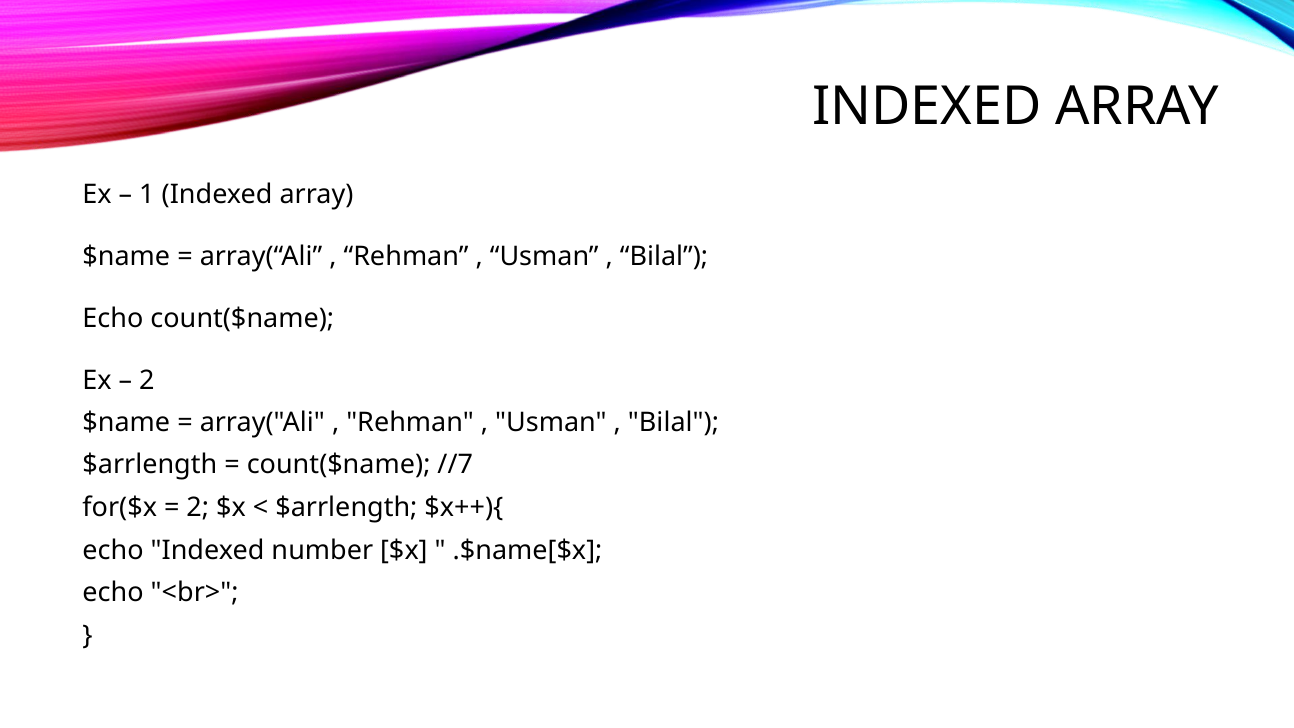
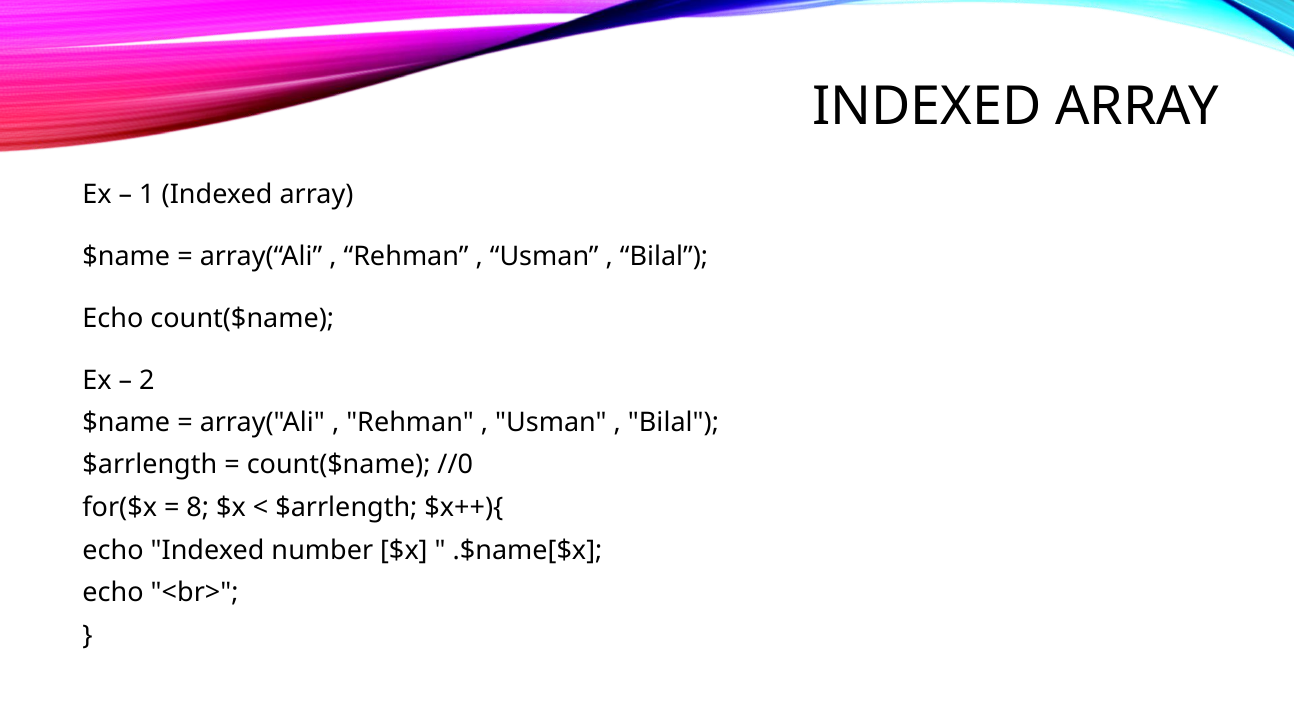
//7: //7 -> //0 (455, 465)
2: 2 -> 8 (198, 508)
